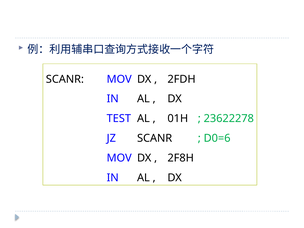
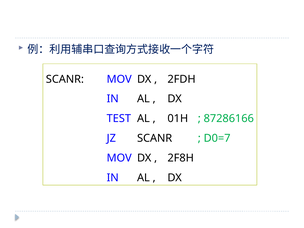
23622278: 23622278 -> 87286166 (229, 119)
D0=6: D0=6 -> D0=7 (217, 138)
